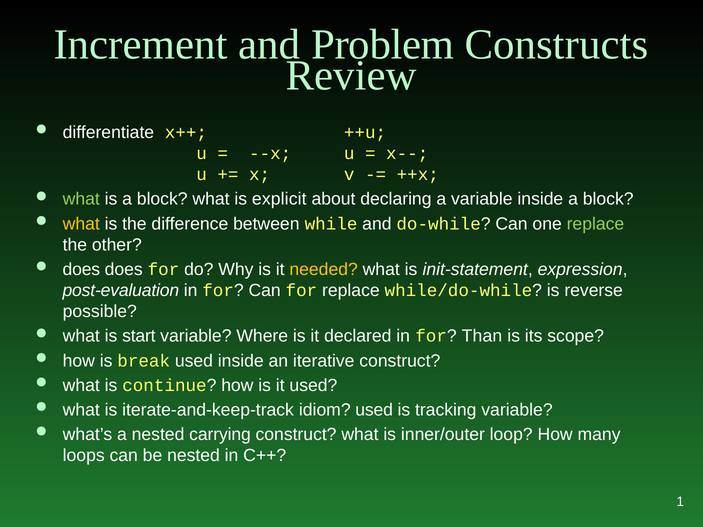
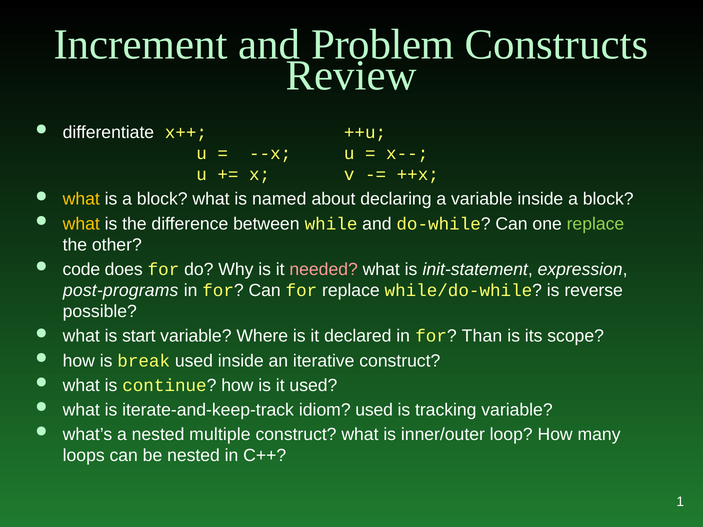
what colour: light green -> yellow (81, 199)
explicit: explicit -> named (279, 199)
does: does -> code (81, 270)
needed colour: yellow -> pink (324, 270)
post-evaluation: post-evaluation -> post-programs (121, 291)
carrying: carrying -> multiple (220, 435)
